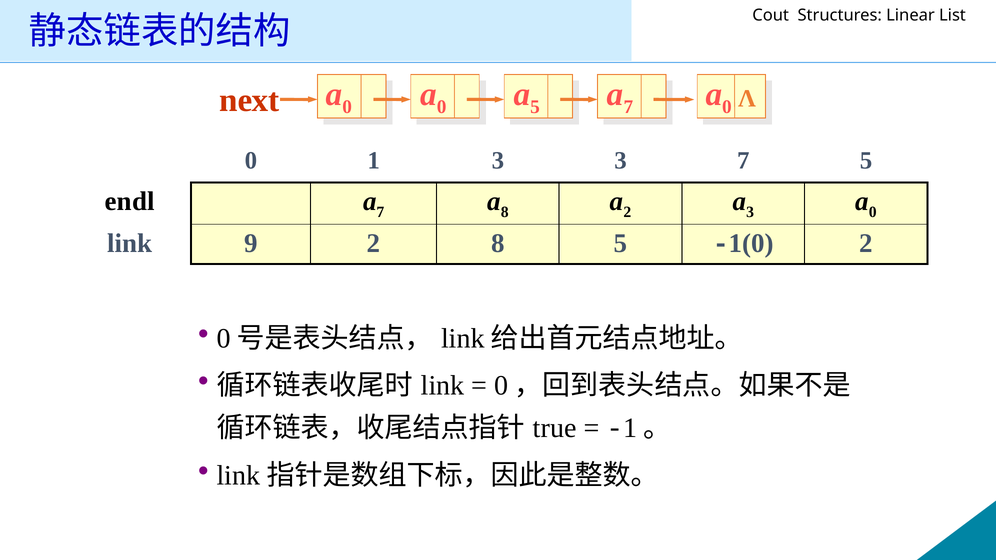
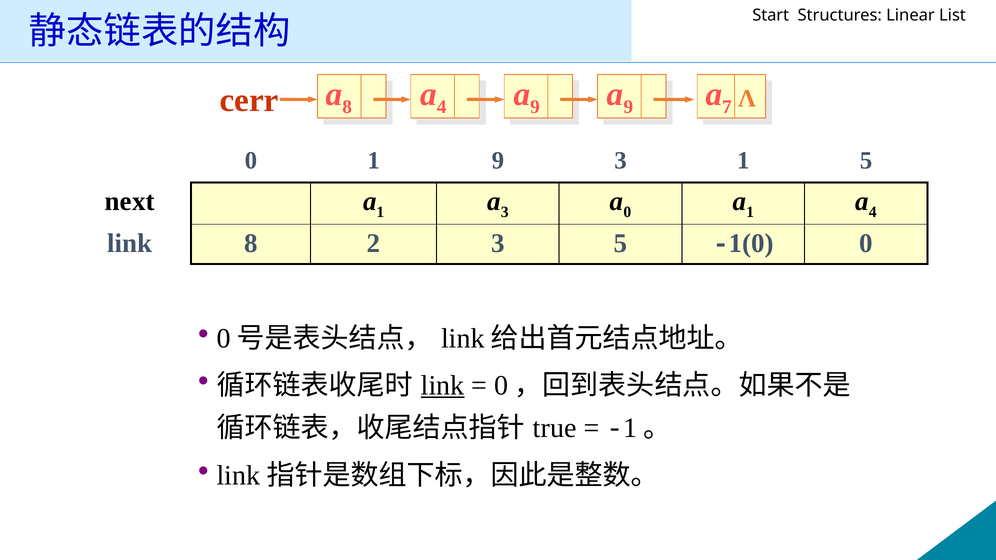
Cout: Cout -> Start (771, 15)
0: 0 -> 8 (347, 107)
0: 0 -> 4 (442, 107)
5: 5 -> 9 (535, 107)
7: 7 -> 9 (628, 107)
0: 0 -> 7 (727, 107)
next: next -> cerr (249, 101)
1 3: 3 -> 9 (498, 161)
3 7: 7 -> 1 (743, 161)
endl: endl -> next (130, 202)
7: 7 -> 1 (380, 212)
8: 8 -> 3 (505, 212)
2: 2 -> 0 (627, 212)
3: 3 -> 1 (750, 212)
0: 0 -> 4 (873, 212)
link 9: 9 -> 8 (251, 243)
2 8: 8 -> 3 (498, 243)
2: 2 -> 0 (866, 243)
link underline: none -> present (443, 386)
